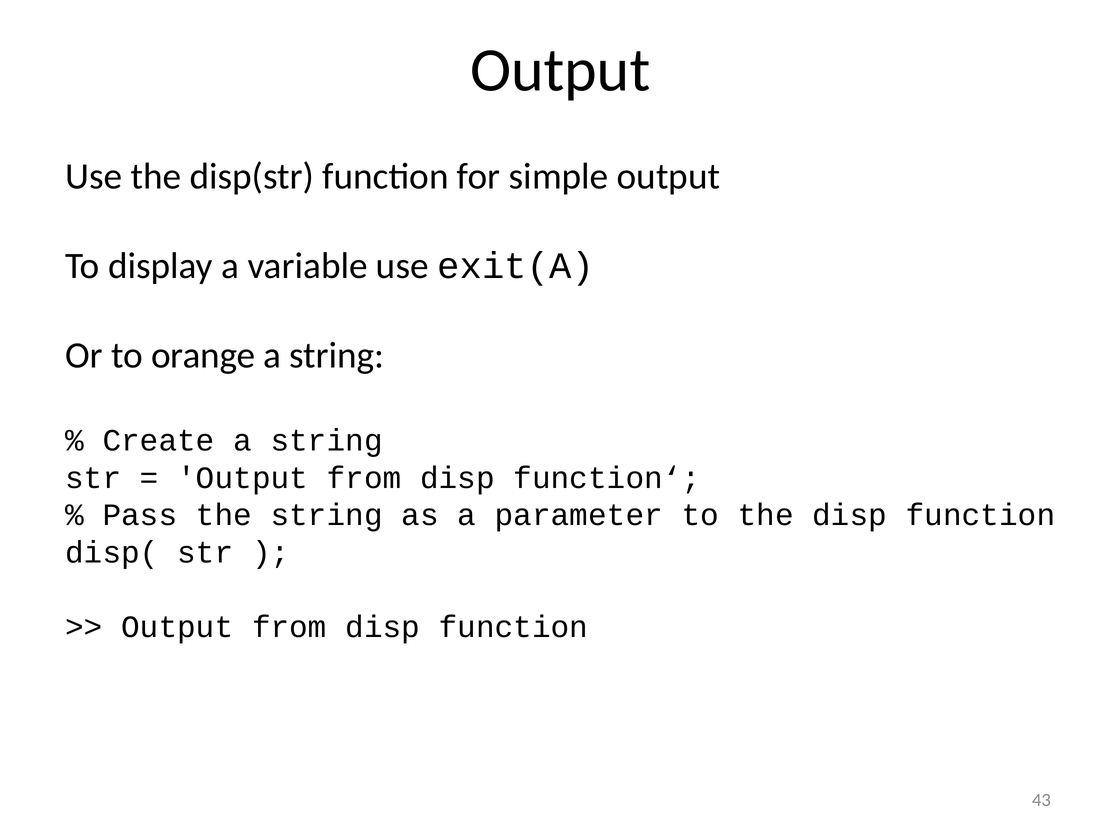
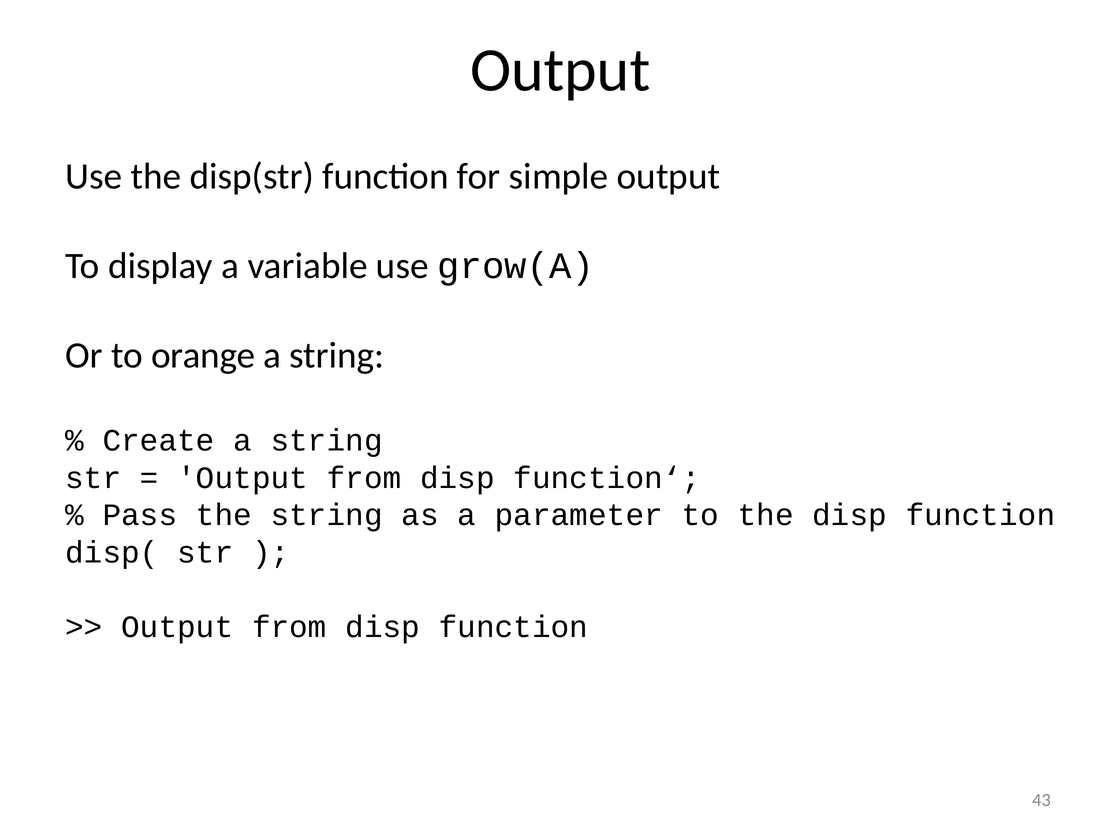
exit(A: exit(A -> grow(A (516, 266)
